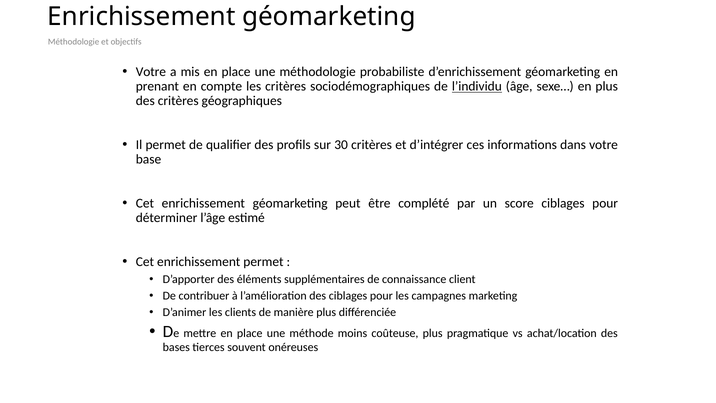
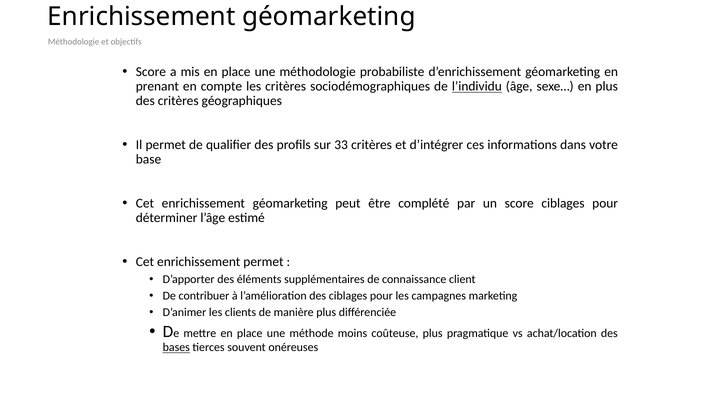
Votre: Votre -> Score (151, 72)
30: 30 -> 33 (341, 145)
bases underline: none -> present (176, 347)
